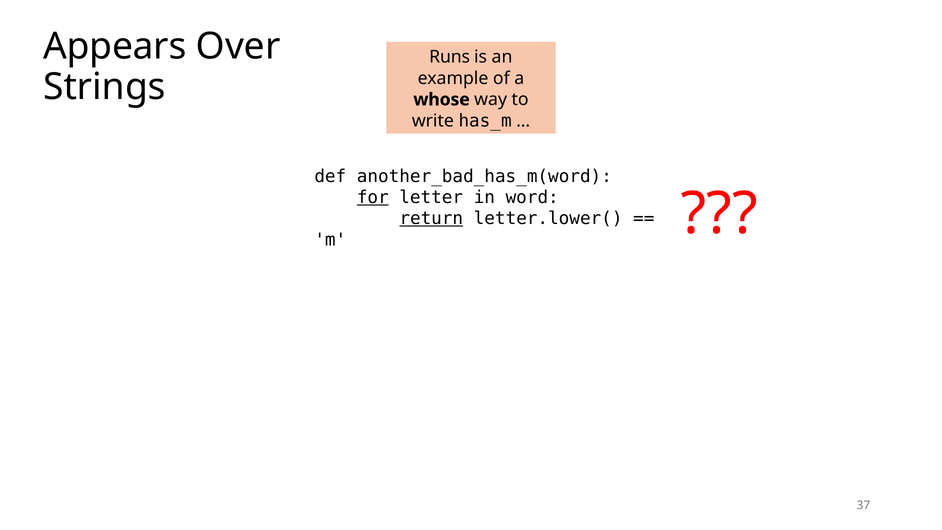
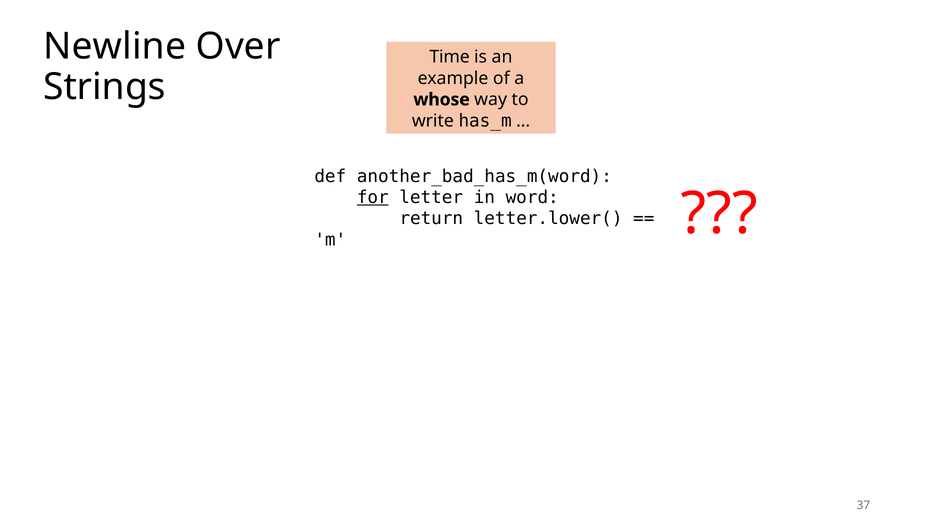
Appears: Appears -> Newline (115, 47)
Runs: Runs -> Time (450, 57)
return underline: present -> none (431, 219)
